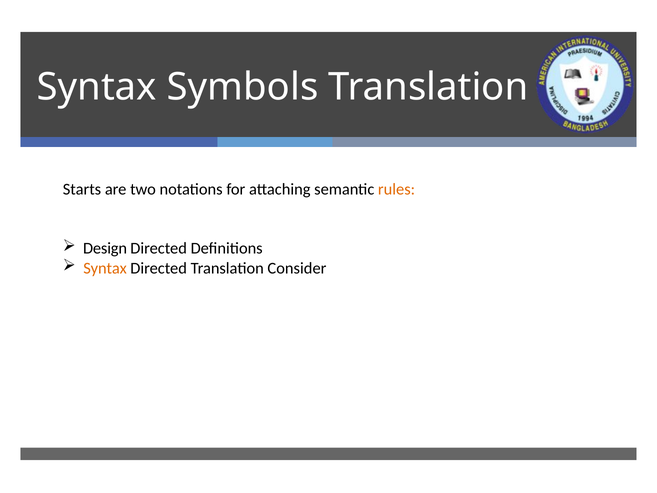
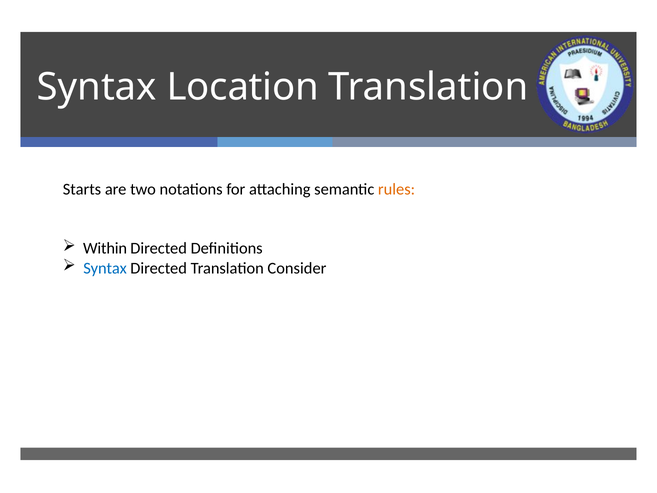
Symbols: Symbols -> Location (243, 87)
Design: Design -> Within (105, 248)
Syntax colour: orange -> blue (105, 268)
